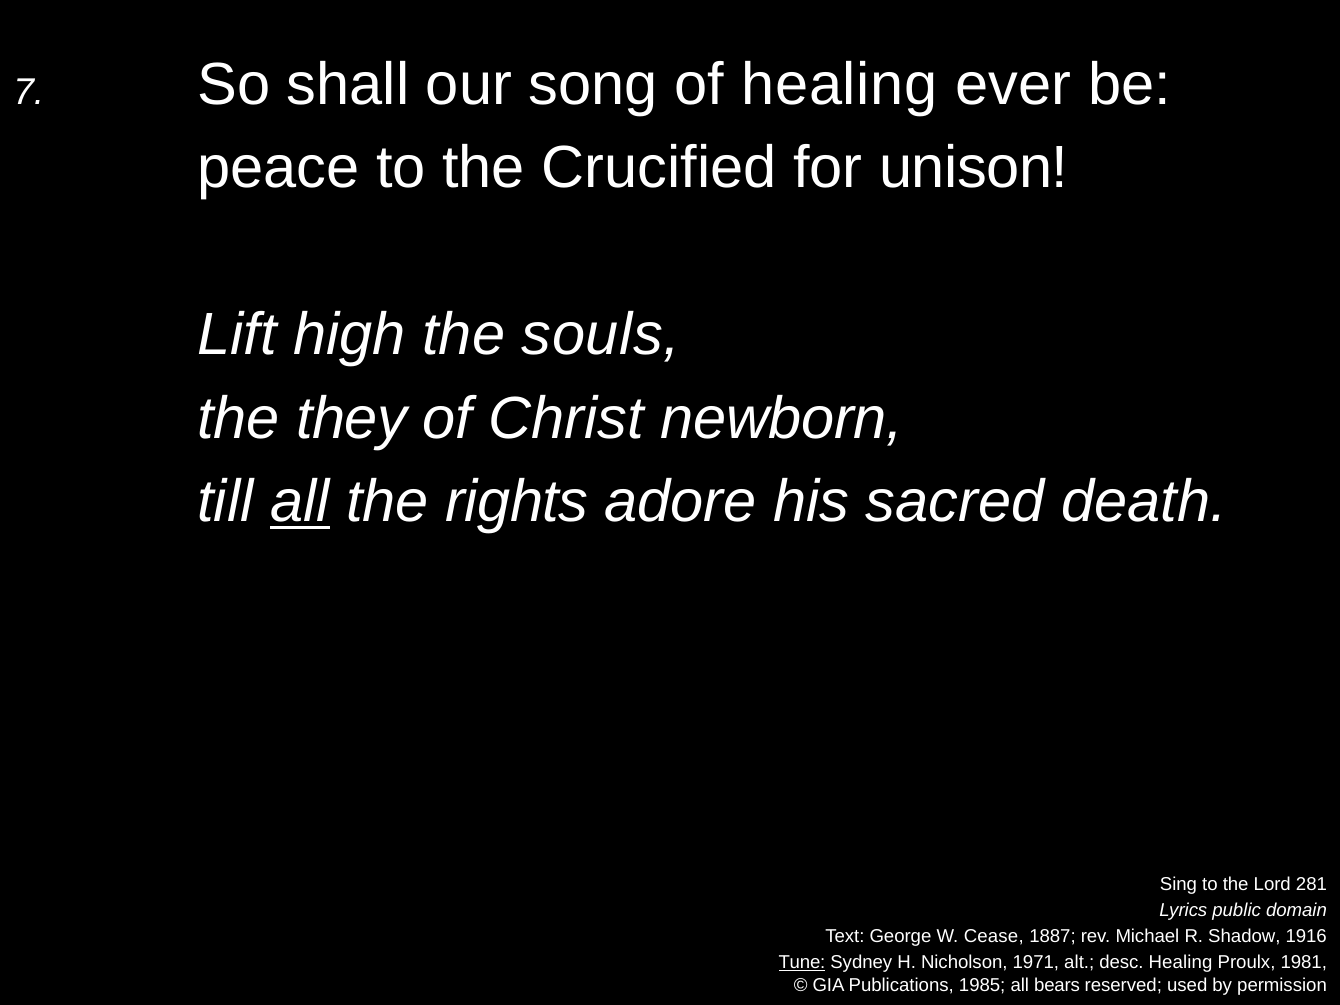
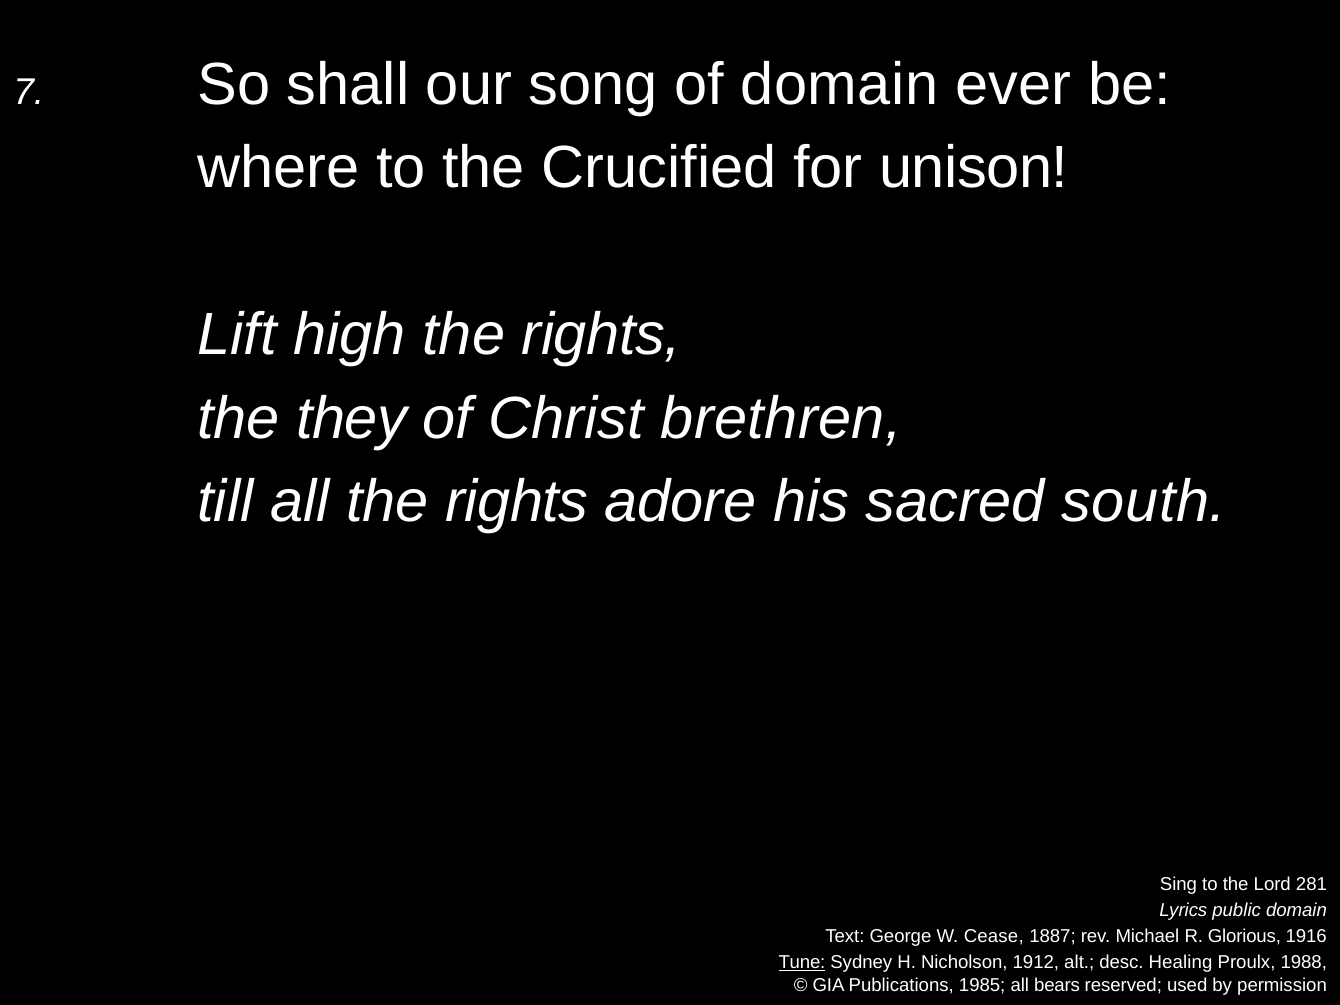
of healing: healing -> domain (840, 85)
peace: peace -> where (278, 168)
high the souls: souls -> rights (601, 335)
newborn: newborn -> brethren (781, 418)
all underline: present -> none (300, 502)
death: death -> south (1144, 502)
Shadow: Shadow -> Glorious (1244, 937)
1971: 1971 -> 1912 (1036, 963)
1981: 1981 -> 1988 (1304, 963)
